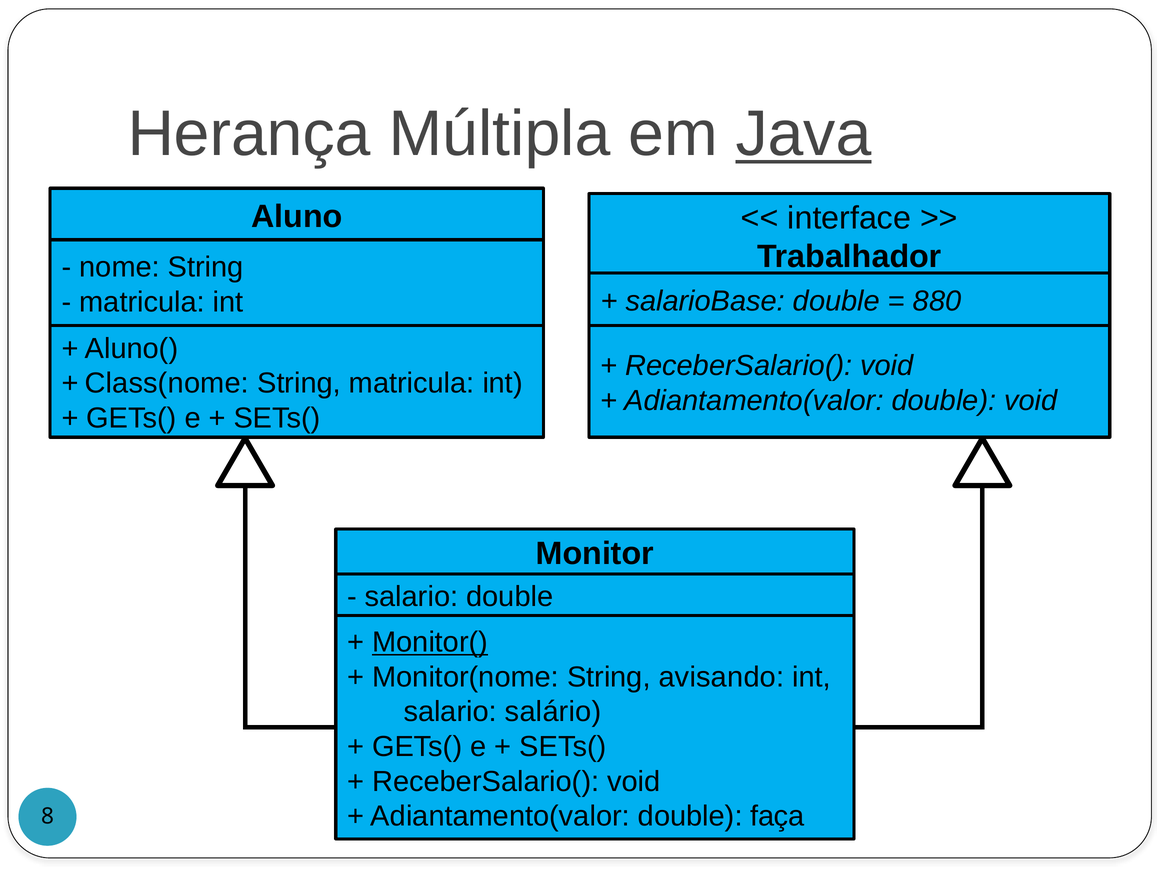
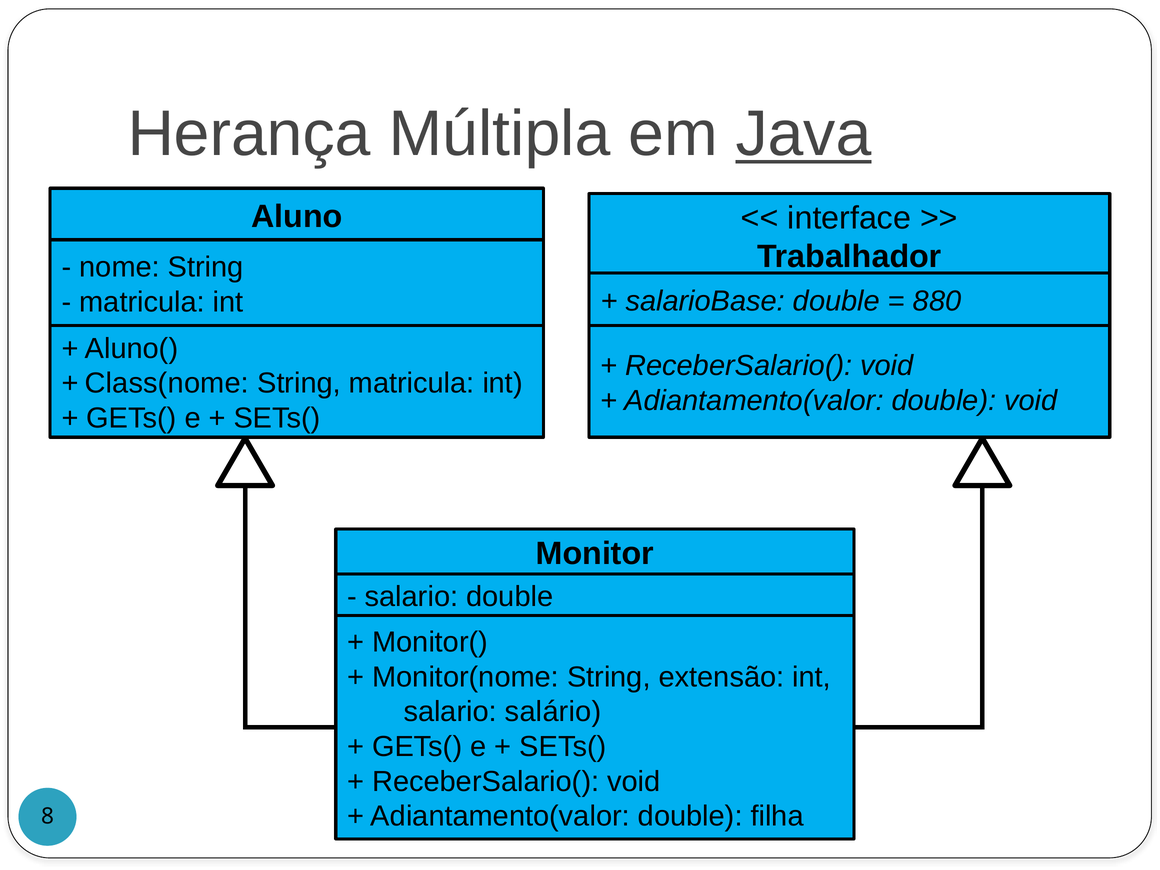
Monitor( underline: present -> none (430, 642)
avisando: avisando -> extensão (722, 677)
faça: faça -> filha (777, 816)
